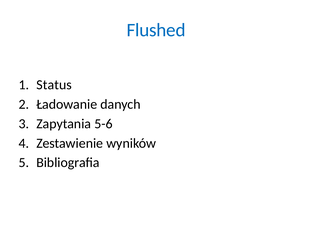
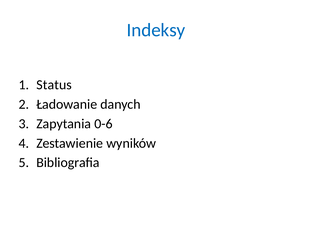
Flushed: Flushed -> Indeksy (156, 30)
5-6: 5-6 -> 0-6 (103, 124)
